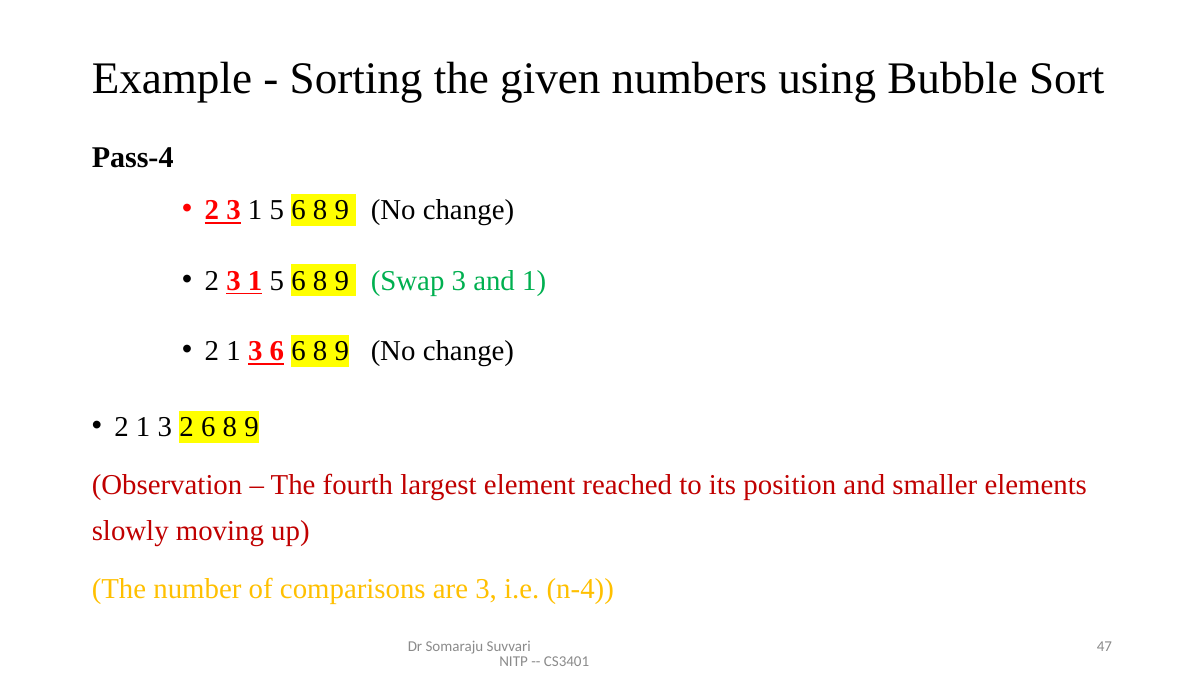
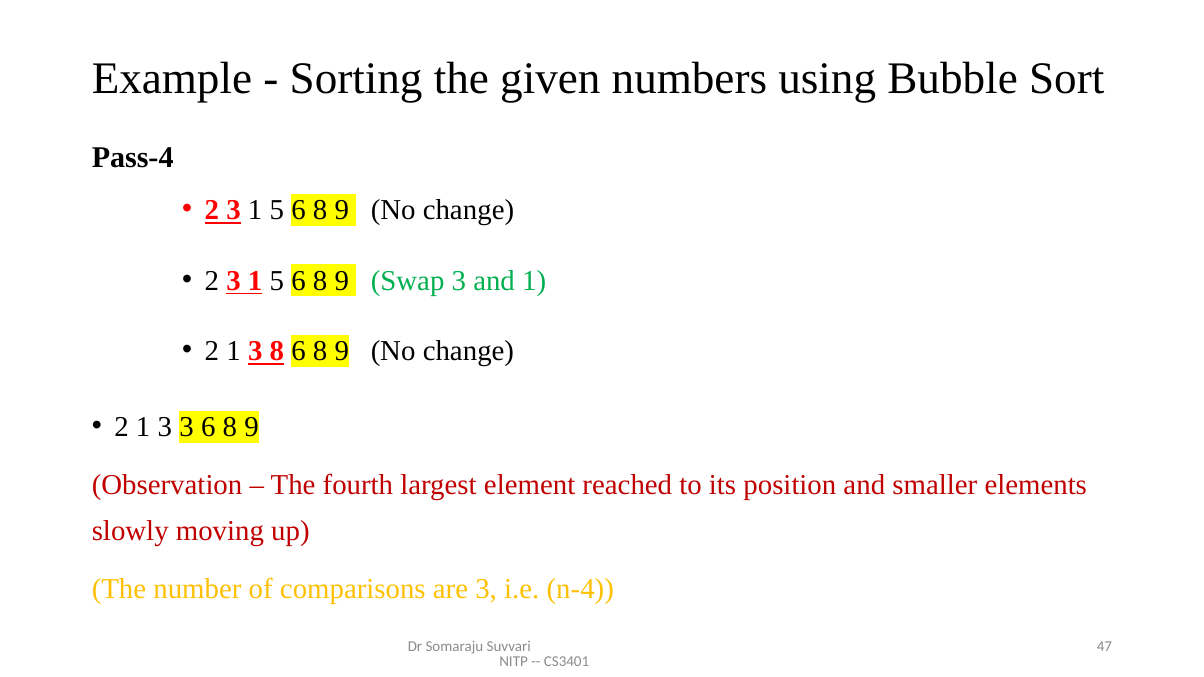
3 6: 6 -> 8 (277, 351)
3 2: 2 -> 3 (187, 427)
